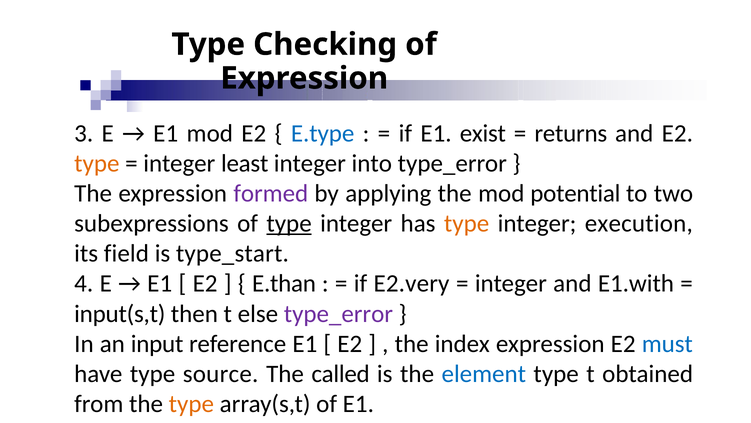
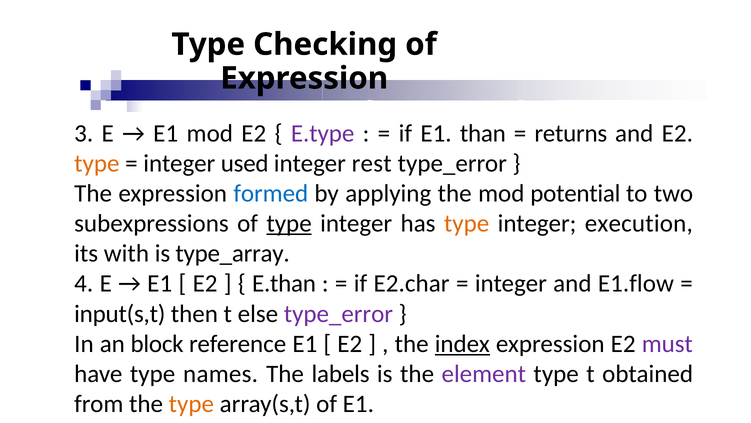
E.type colour: blue -> purple (323, 133)
exist: exist -> than (483, 133)
least: least -> used (245, 163)
into: into -> rest (372, 163)
formed colour: purple -> blue (271, 193)
field: field -> with (126, 253)
type_start: type_start -> type_array (233, 253)
E2.very: E2.very -> E2.char (412, 283)
E1.with: E1.with -> E1.flow (636, 283)
input: input -> block (157, 343)
index underline: none -> present (462, 343)
must colour: blue -> purple (667, 343)
source: source -> names (221, 373)
called: called -> labels (341, 373)
element colour: blue -> purple (484, 373)
